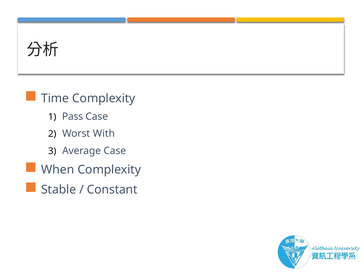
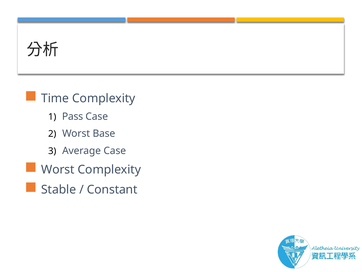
With: With -> Base (104, 133)
When: When -> Worst (58, 169)
